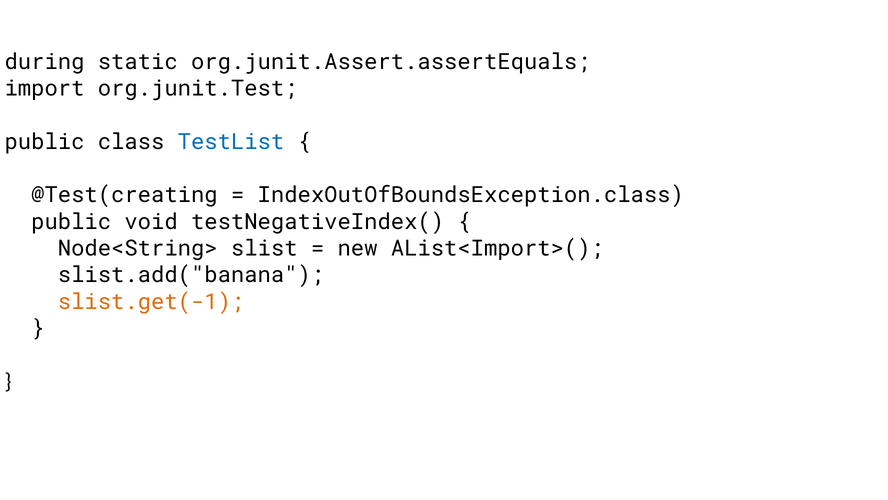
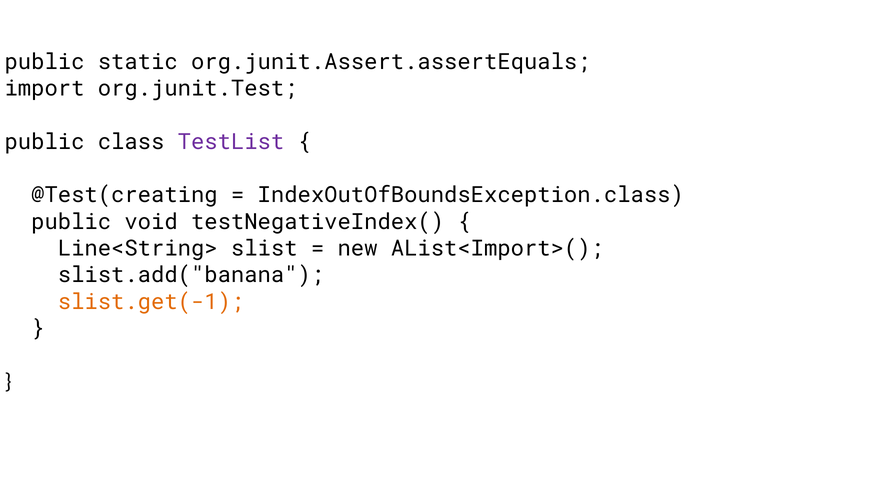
during: during -> public (45, 62)
TestList colour: blue -> purple (231, 142)
Node<String>: Node<String> -> Line<String> (138, 248)
